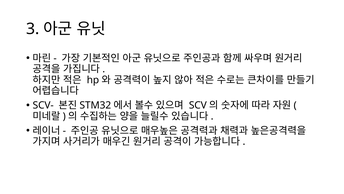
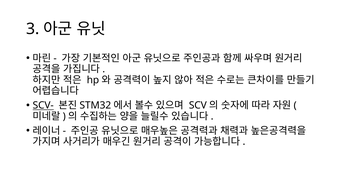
SCV- underline: none -> present (43, 105)
